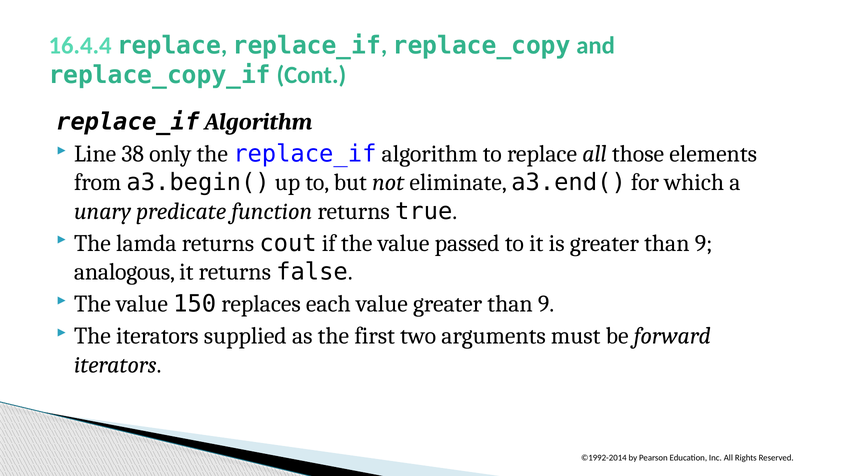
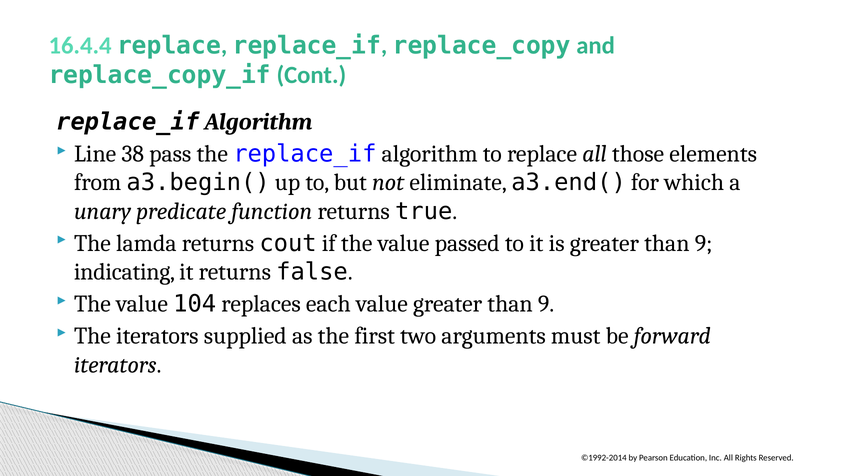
only: only -> pass (170, 154)
analogous: analogous -> indicating (124, 272)
150: 150 -> 104 (195, 304)
